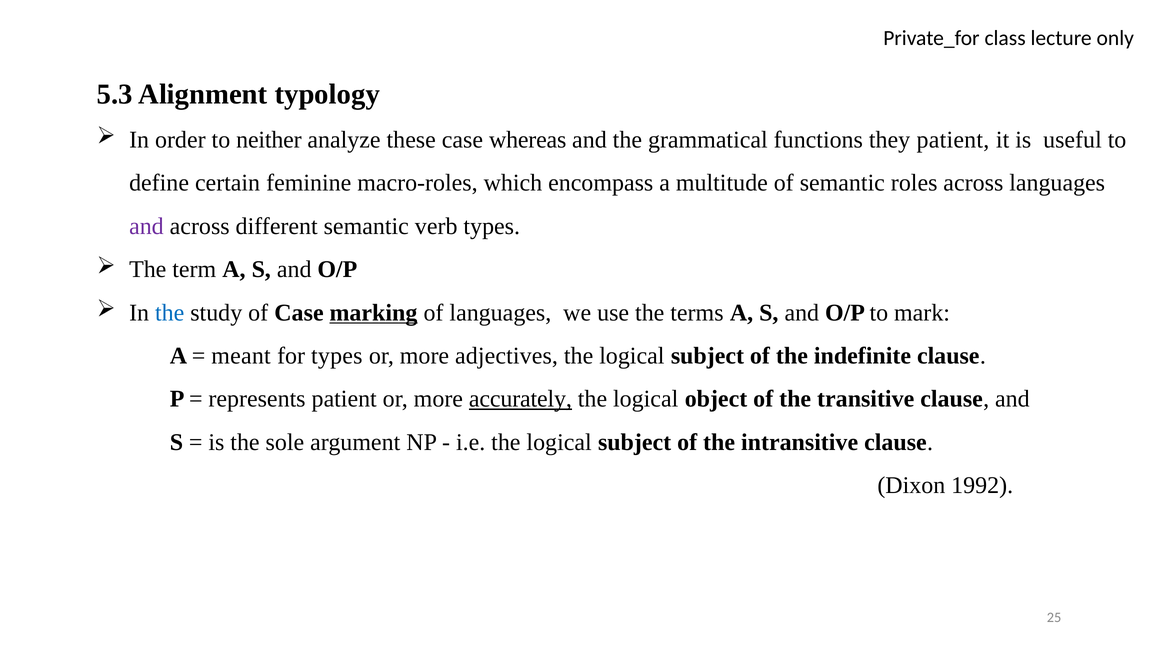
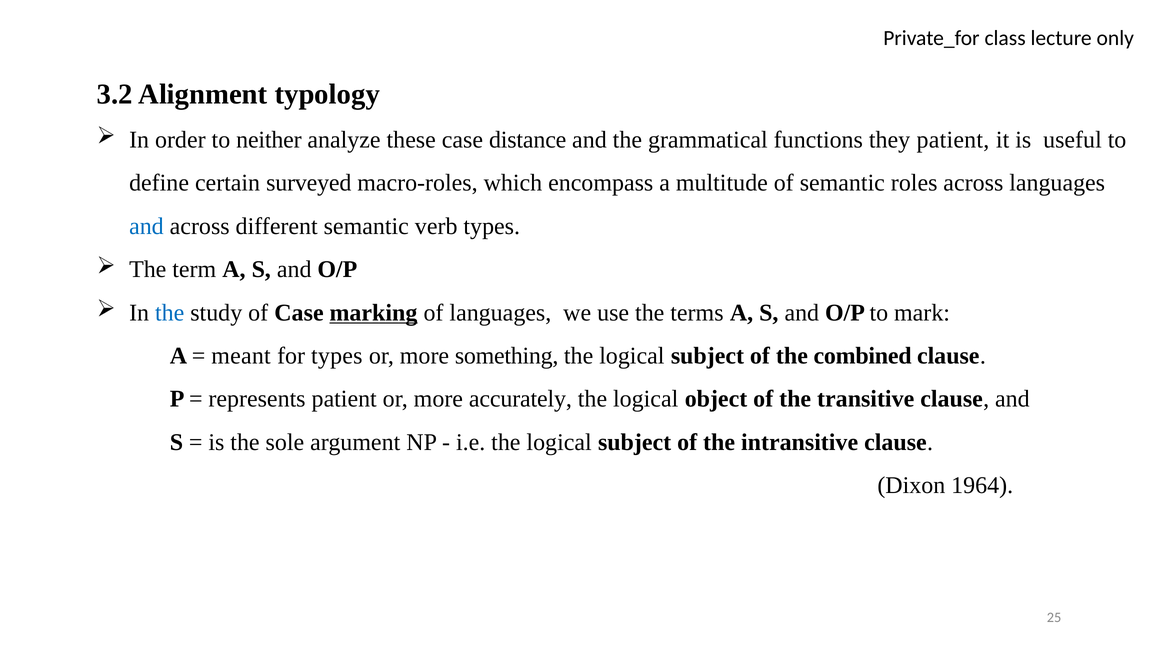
5.3: 5.3 -> 3.2 (115, 94)
whereas: whereas -> distance (528, 140)
feminine: feminine -> surveyed (309, 183)
and colour: purple -> blue (146, 226)
adjectives: adjectives -> something (507, 355)
indefinite: indefinite -> combined (863, 355)
accurately underline: present -> none (520, 399)
1992: 1992 -> 1964 (982, 485)
